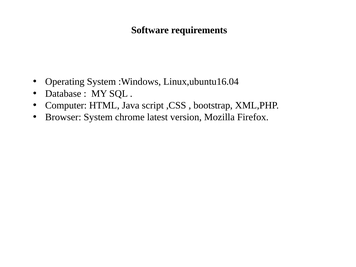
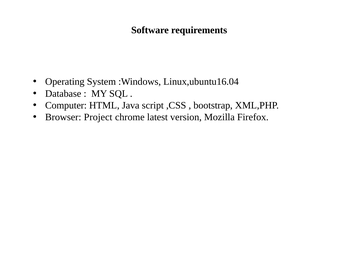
Browser System: System -> Project (98, 117)
